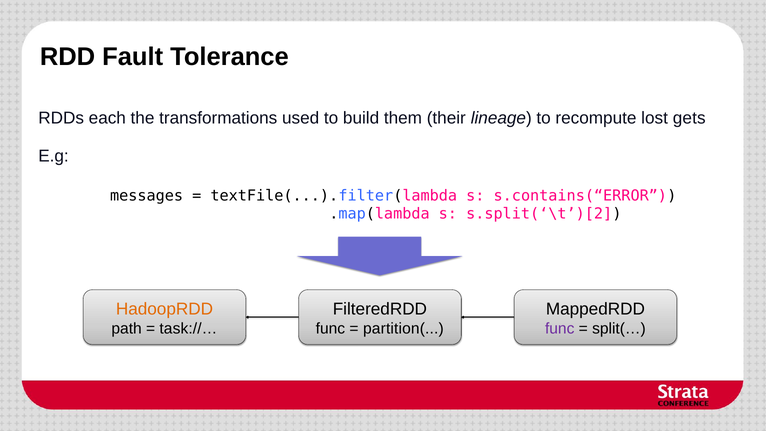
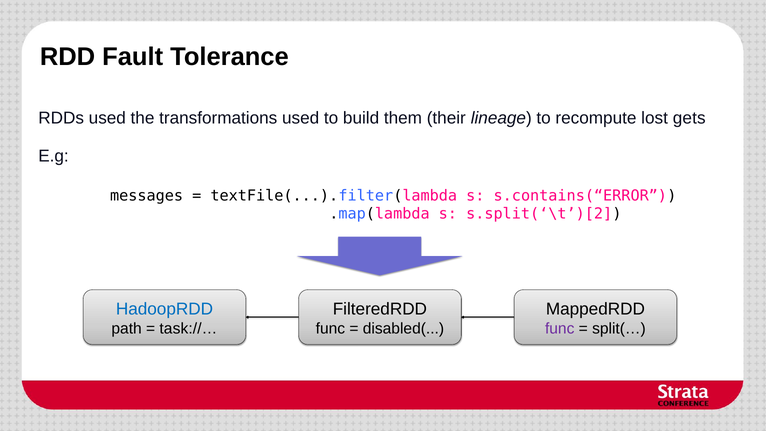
RDDs each: each -> used (107, 118)
HadoopRDD colour: orange -> blue (164, 309)
partition(: partition( -> disabled( (403, 328)
